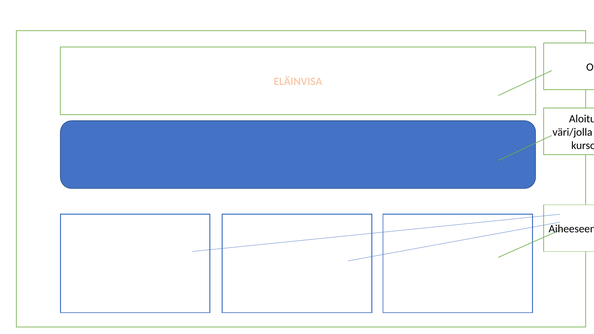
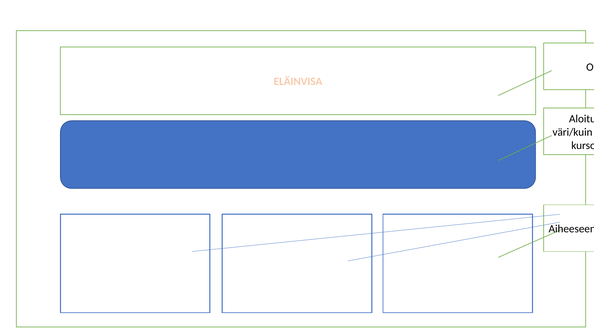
väri/jolla: väri/jolla -> väri/kuin (572, 132)
